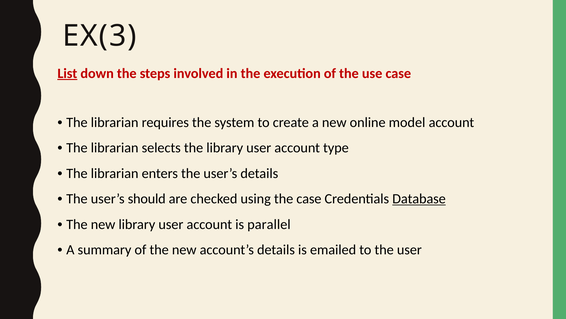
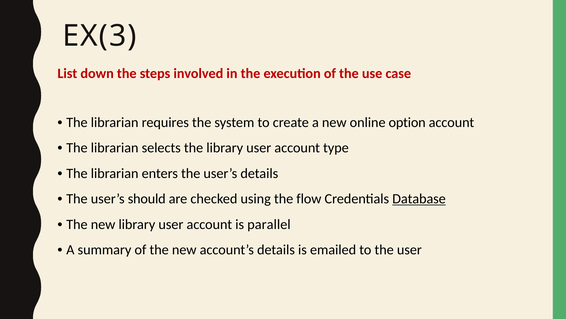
List underline: present -> none (67, 73)
model: model -> option (407, 122)
the case: case -> flow (309, 199)
